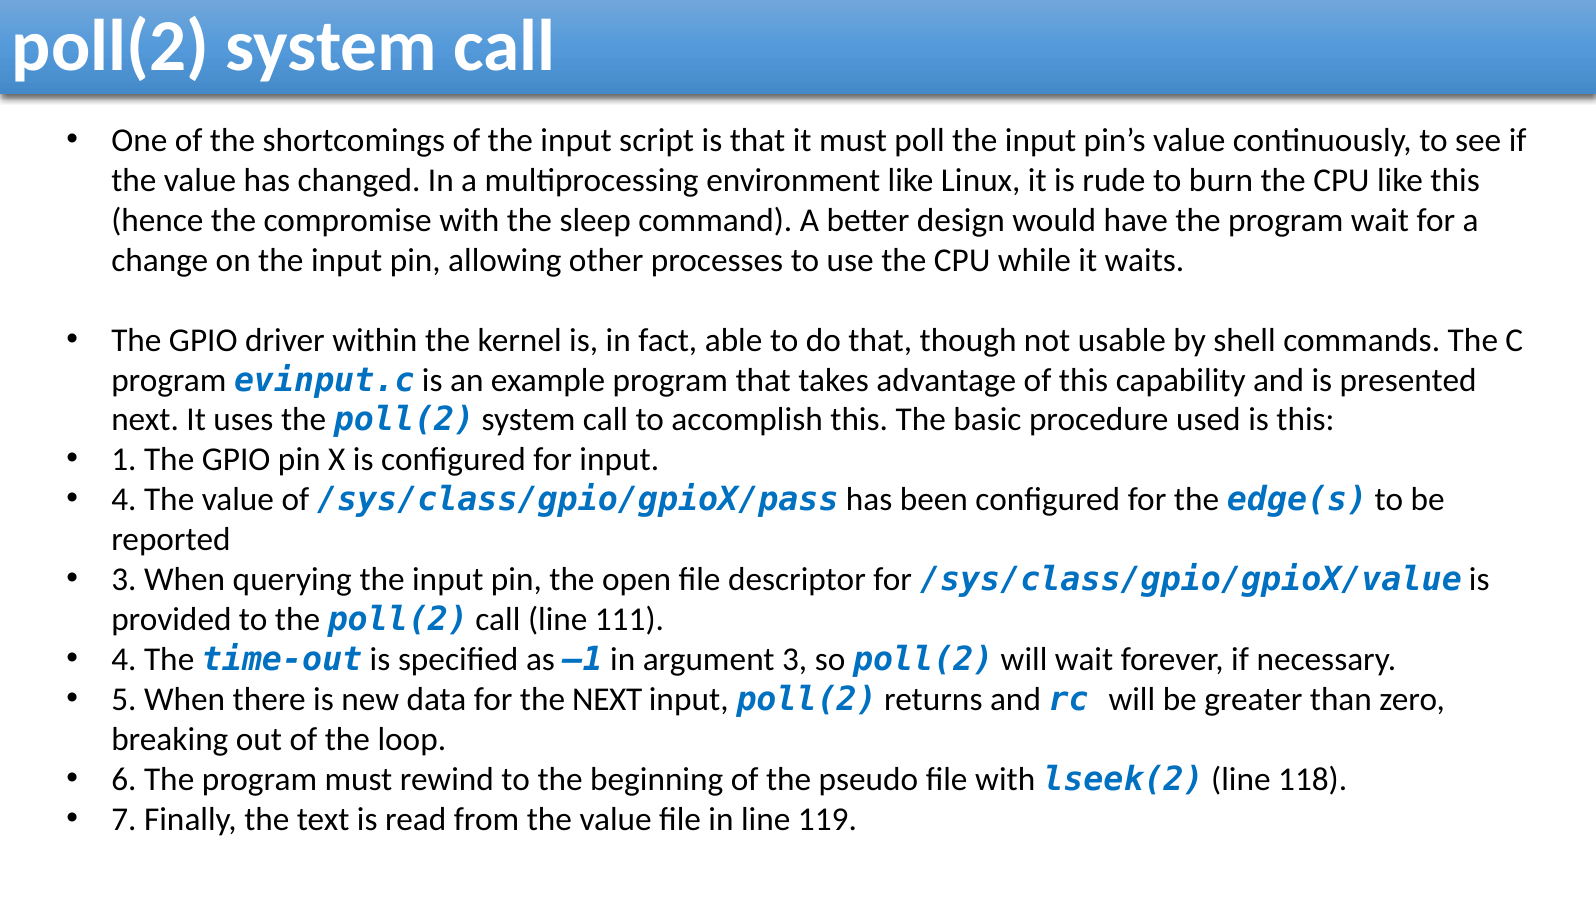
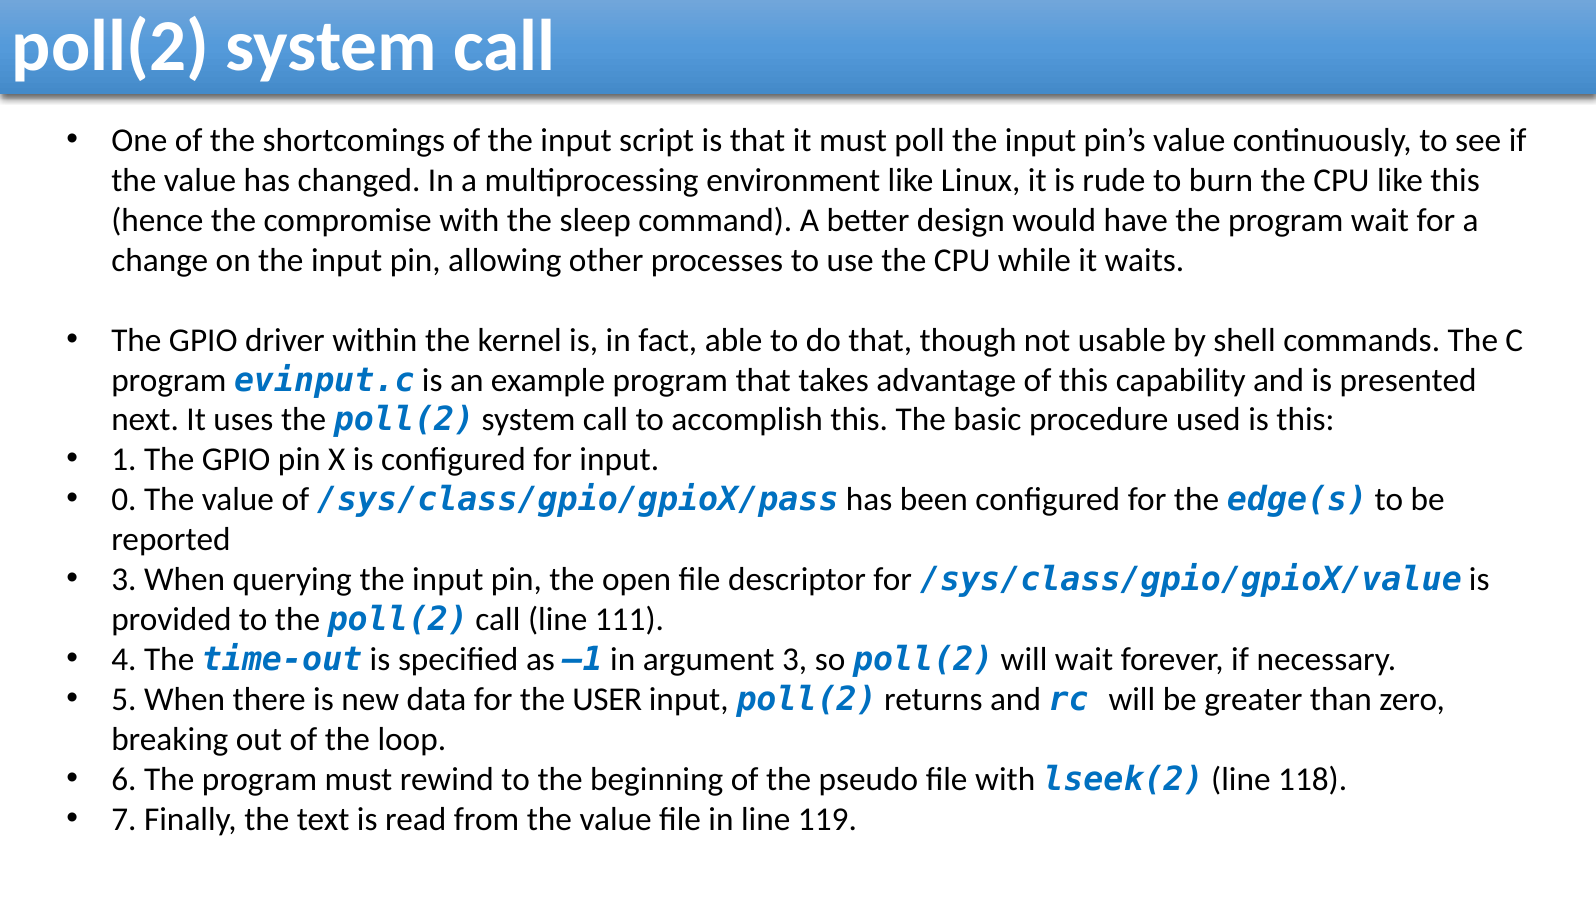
4: 4 -> 0 (124, 500)
the NEXT: NEXT -> USER (607, 699)
